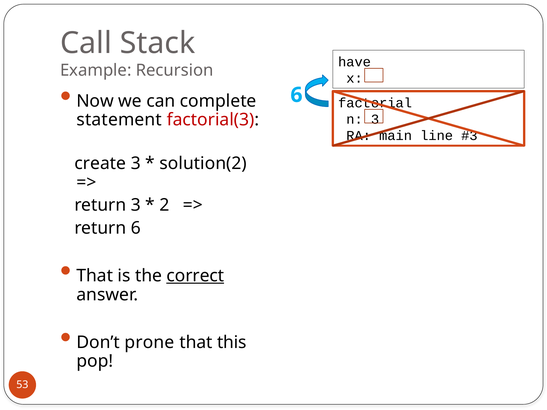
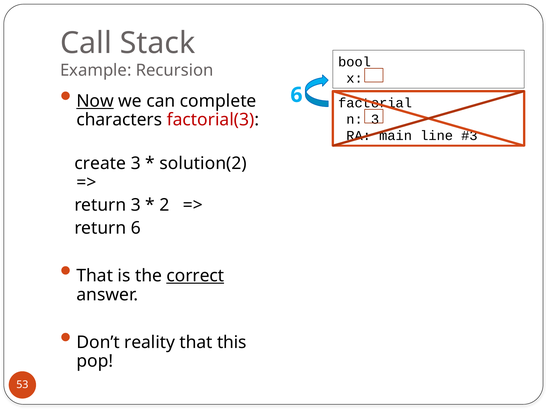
have: have -> bool (355, 62)
Now underline: none -> present (95, 101)
statement: statement -> characters (119, 120)
prone: prone -> reality (150, 343)
